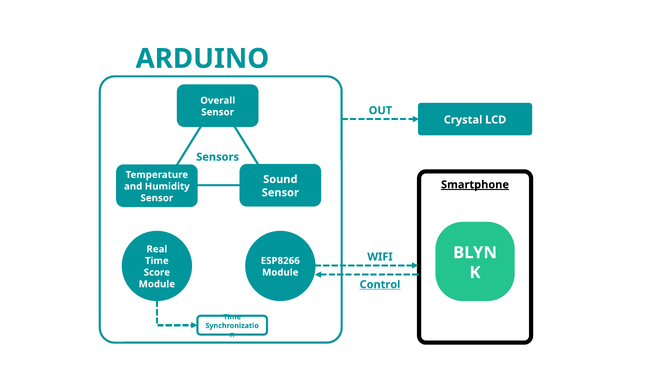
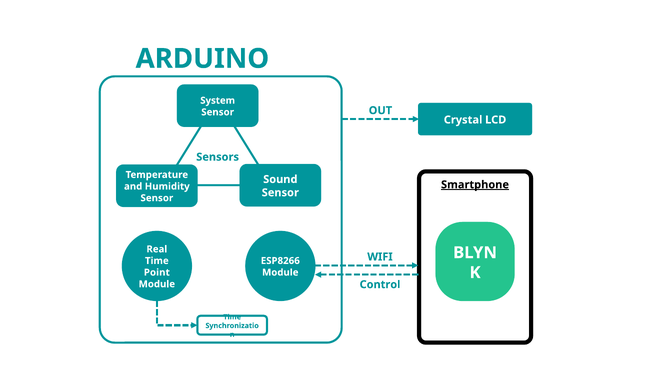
Overall: Overall -> System (218, 101)
Score: Score -> Point (157, 272)
Control underline: present -> none (380, 285)
